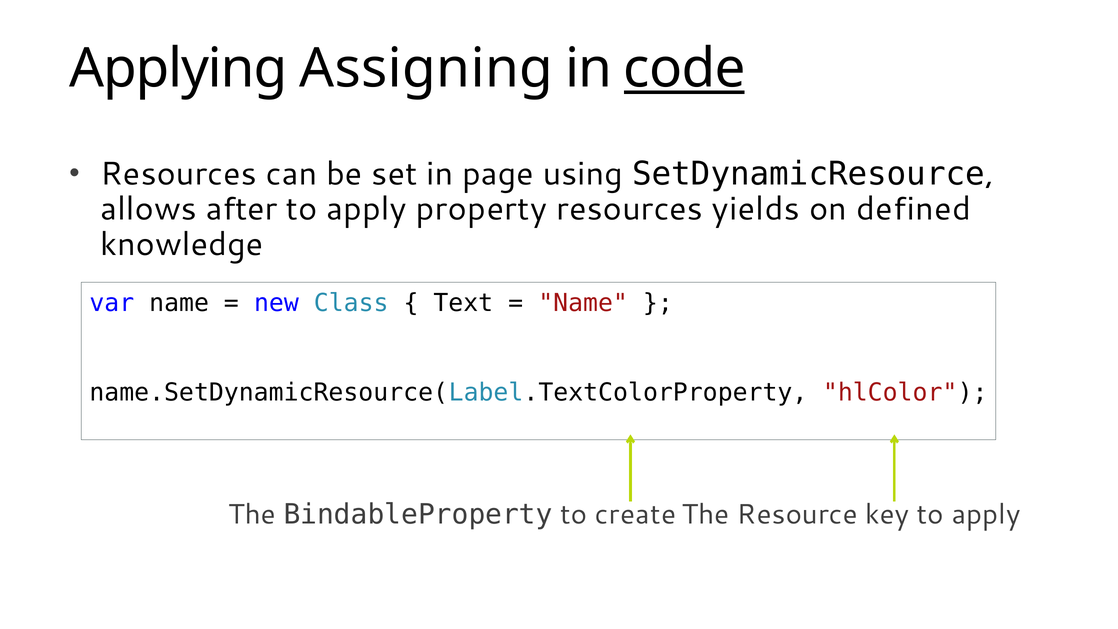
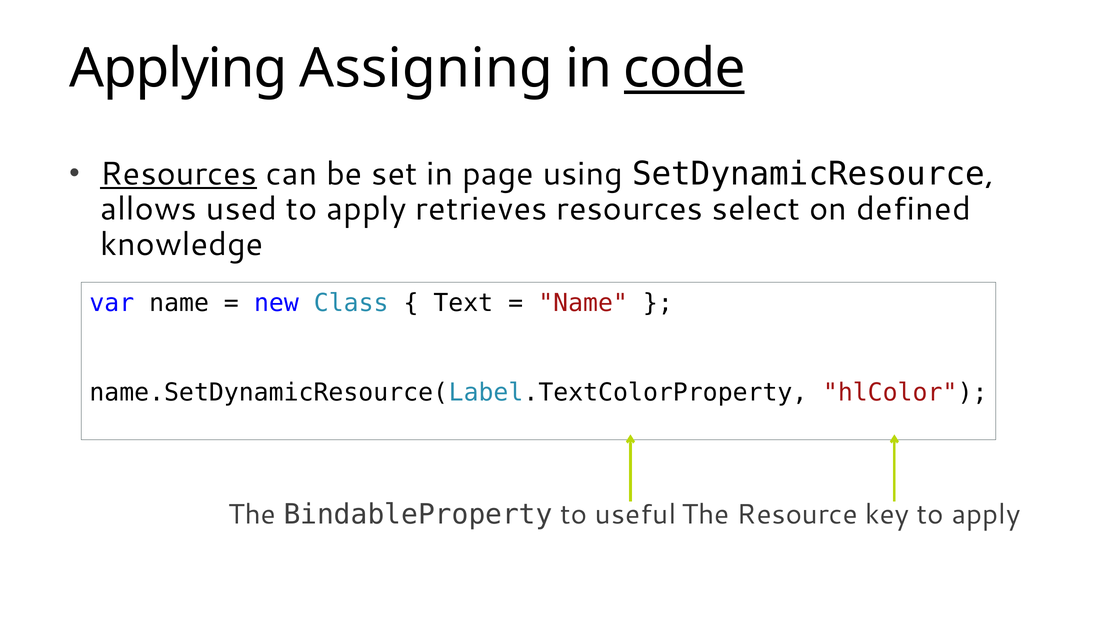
Resources underline: none -> present (179, 174)
after: after -> used (242, 209)
property: property -> retrieves (481, 209)
yields: yields -> select (756, 209)
create: create -> useful (636, 514)
